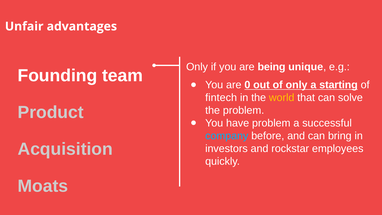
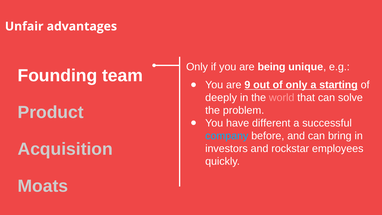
0: 0 -> 9 (247, 85)
fintech: fintech -> deeply (221, 98)
world colour: yellow -> pink (282, 98)
have problem: problem -> different (271, 123)
